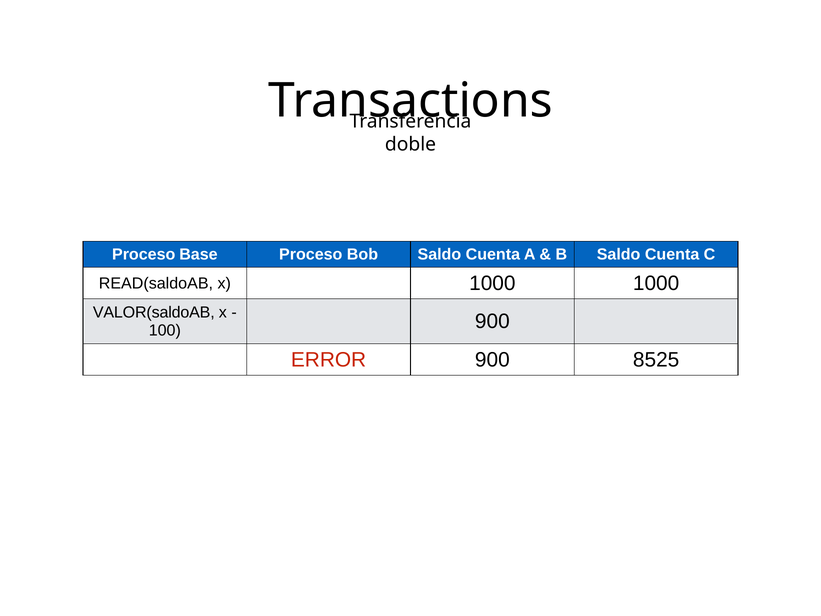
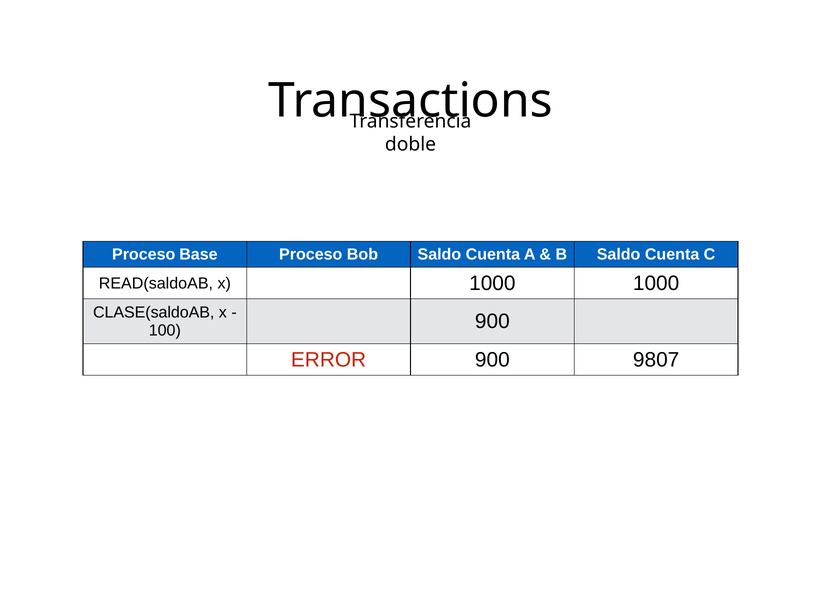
VALOR(saldoAB: VALOR(saldoAB -> CLASE(saldoAB (154, 312)
8525: 8525 -> 9807 (656, 360)
